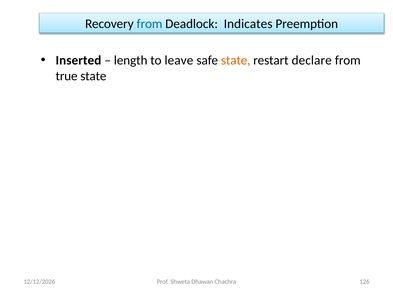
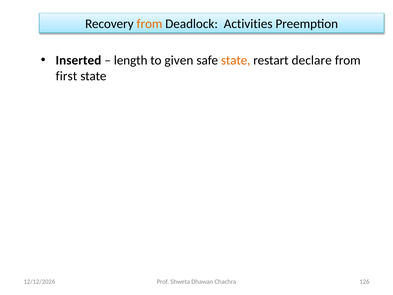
from colour: blue -> orange (150, 24)
Indicates: Indicates -> Activities (248, 24)
leave: leave -> given (179, 60)
true: true -> first (66, 76)
